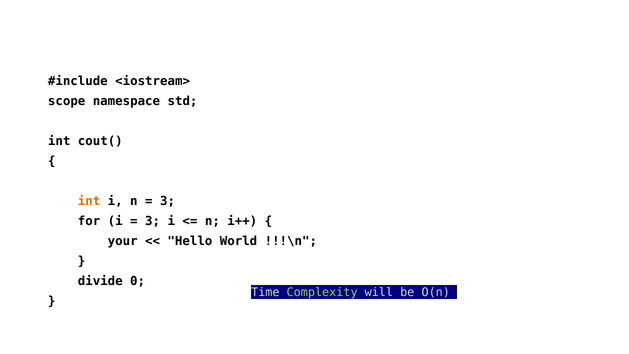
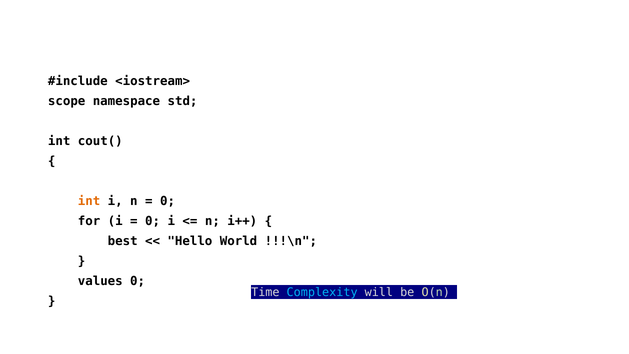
3: 3 -> 0 (168, 201)
3: 3 -> 0 (153, 221)
your: your -> best (123, 241)
divide: divide -> values (100, 281)
Complexity colour: light green -> light blue (322, 292)
